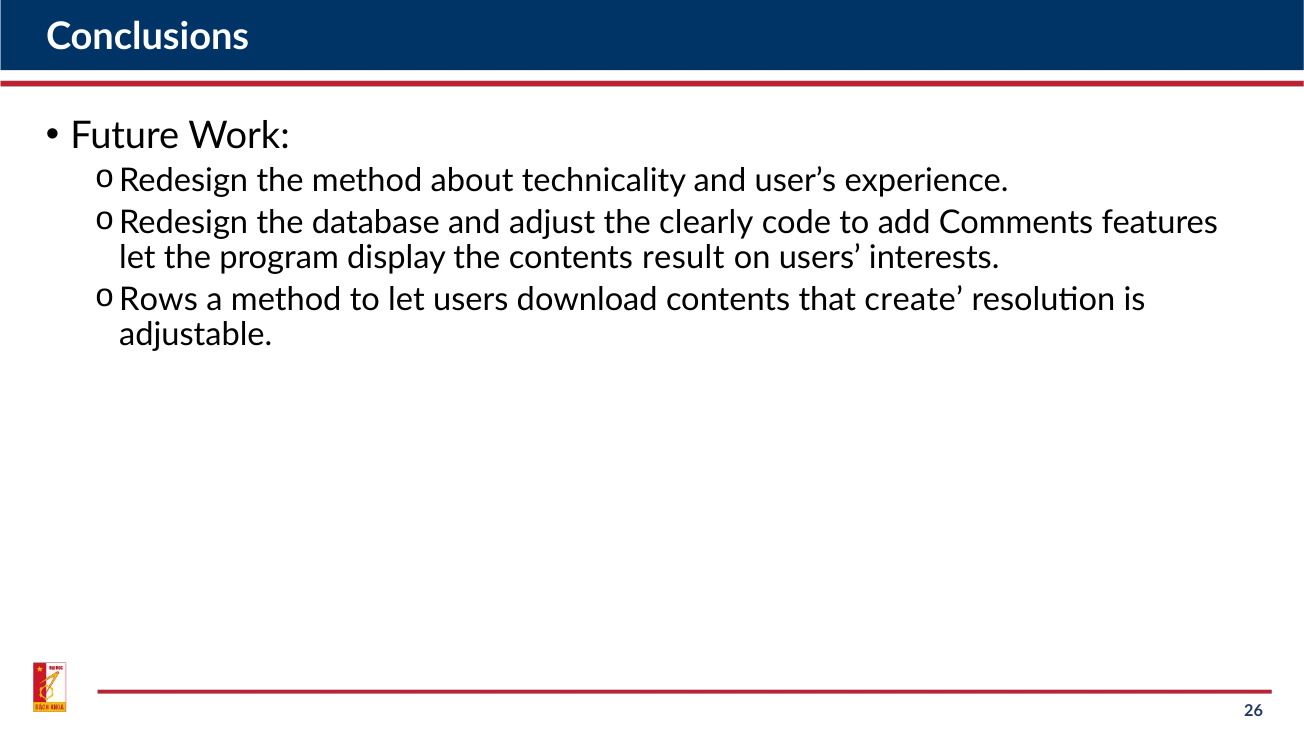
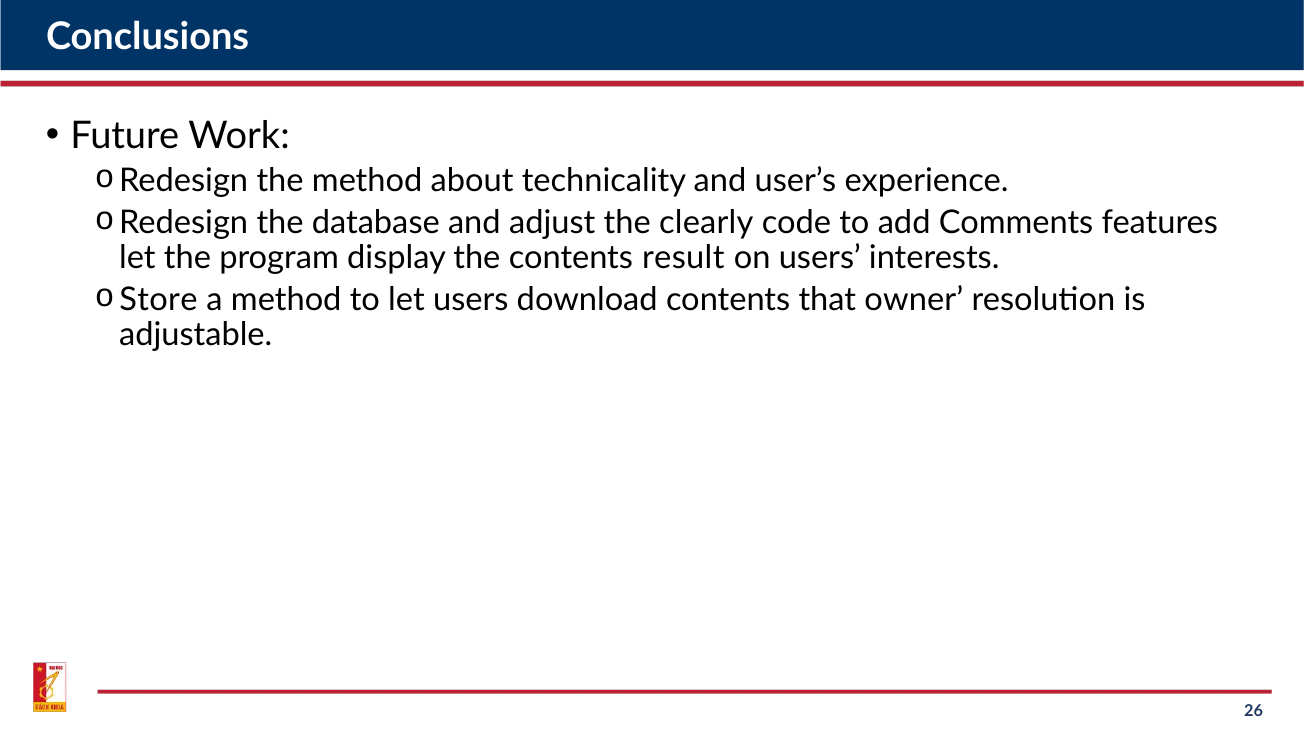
Rows: Rows -> Store (158, 300)
create: create -> owner (914, 300)
